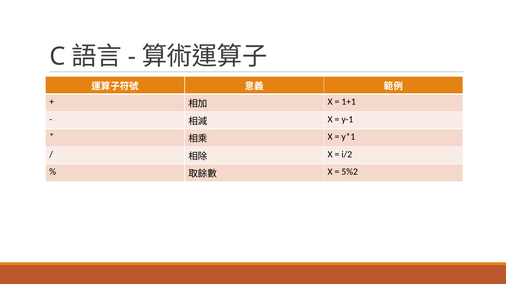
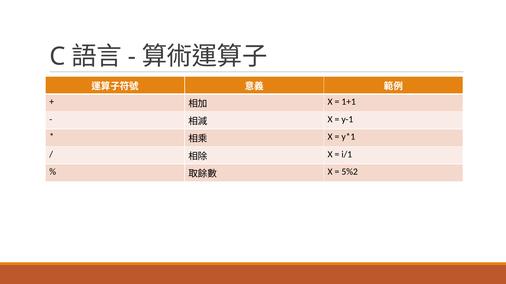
i/2: i/2 -> i/1 (347, 155)
